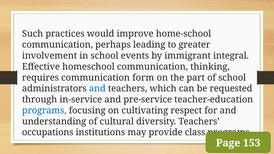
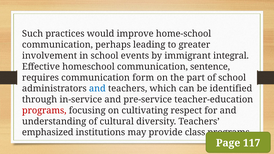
thinking: thinking -> sentence (210, 67)
requested: requested -> identified (231, 89)
programs colour: blue -> red (44, 111)
occupations: occupations -> emphasized (48, 132)
153: 153 -> 117 (252, 143)
